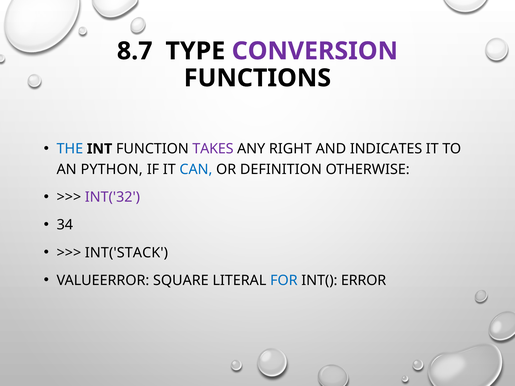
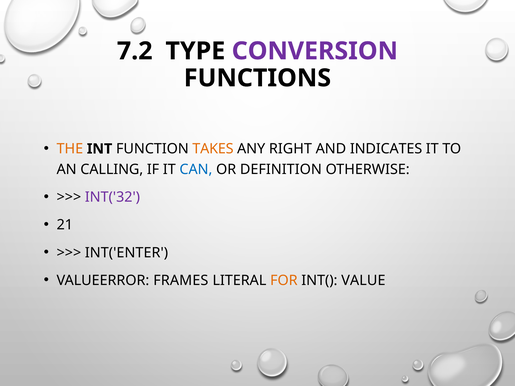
8.7: 8.7 -> 7.2 (135, 51)
THE colour: blue -> orange (70, 149)
TAKES colour: purple -> orange (213, 149)
PYTHON: PYTHON -> CALLING (112, 170)
34: 34 -> 21 (65, 225)
INT('STACK: INT('STACK -> INT('ENTER (126, 253)
SQUARE: SQUARE -> FRAMES (181, 281)
FOR colour: blue -> orange (284, 281)
ERROR: ERROR -> VALUE (363, 281)
